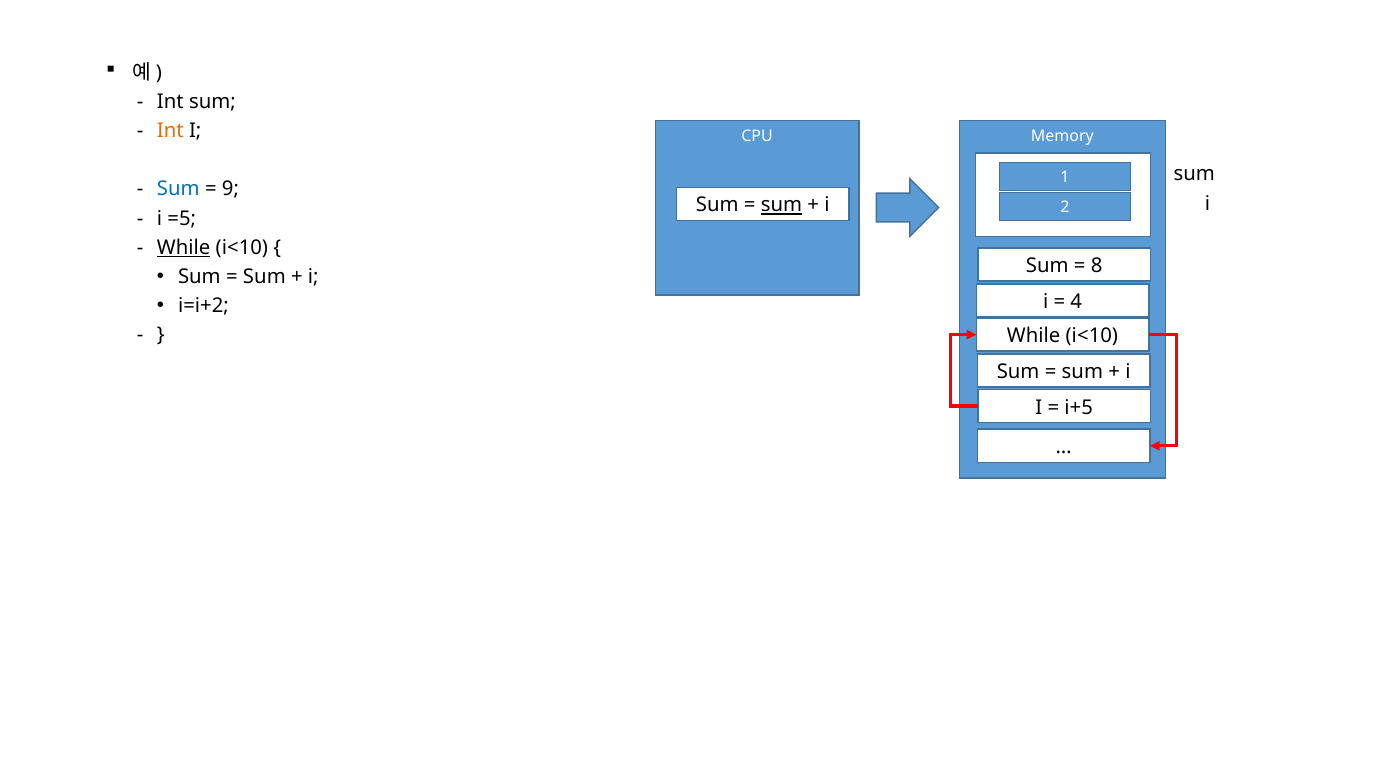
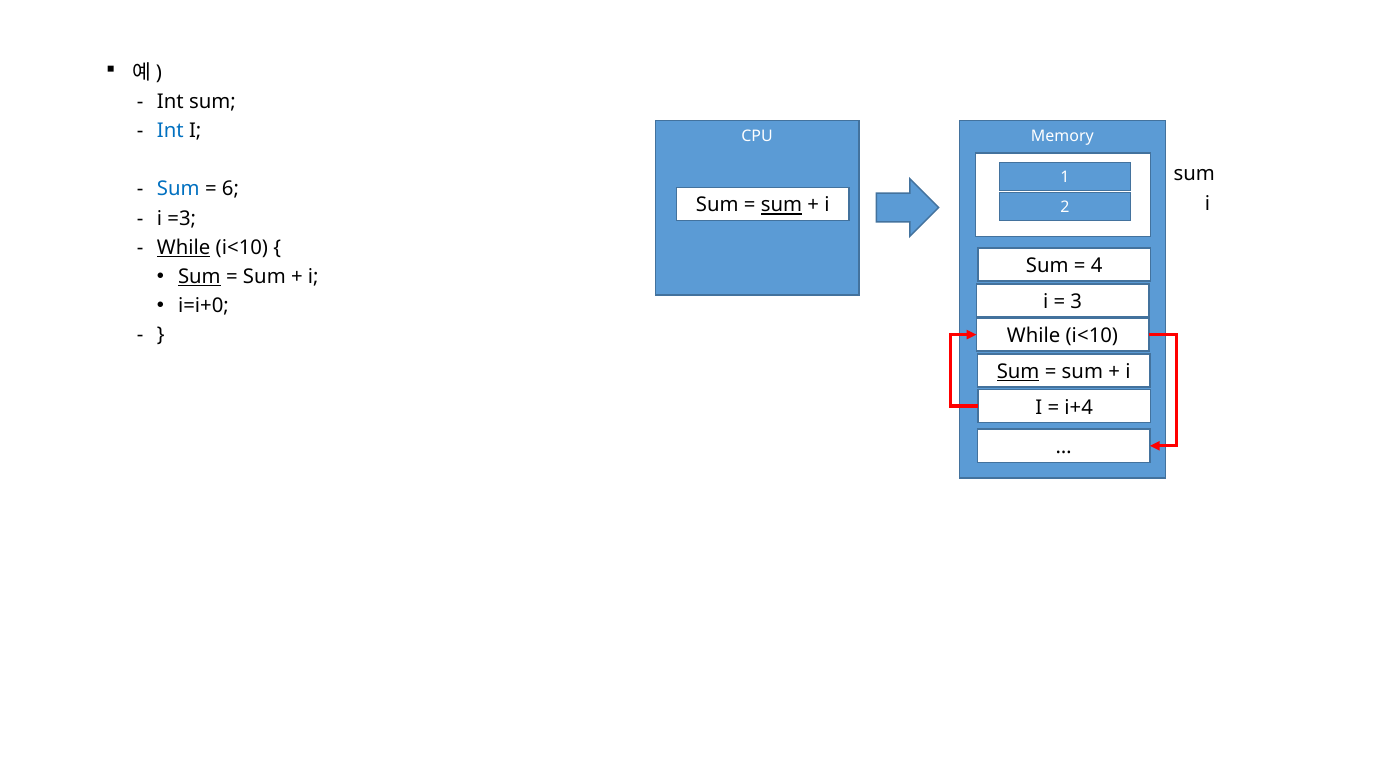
Int colour: orange -> blue (170, 131)
9: 9 -> 6 (230, 189)
=5: =5 -> =3 (182, 218)
8: 8 -> 4 (1097, 266)
Sum underline: none -> present (199, 277)
i=i+2: i=i+2 -> i=i+0 (203, 306)
4: 4 -> 3 (1076, 302)
Sum underline: none -> present (1018, 372)
i+5: i+5 -> i+4 (1079, 407)
